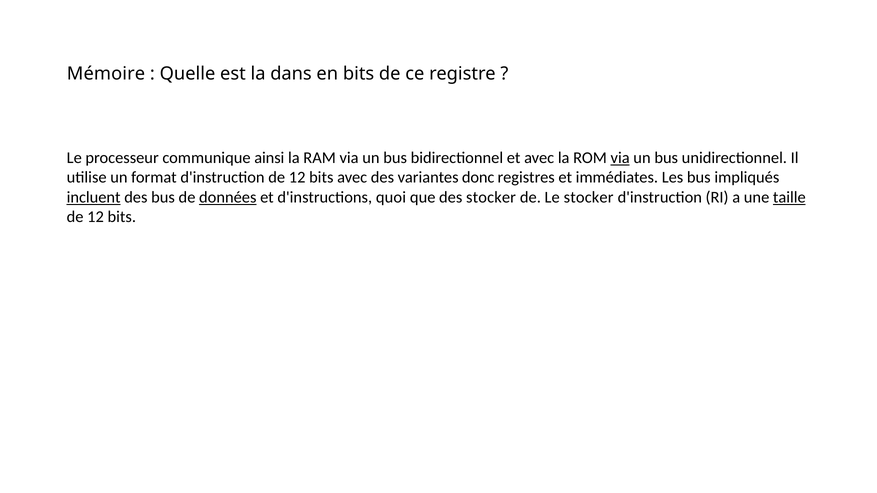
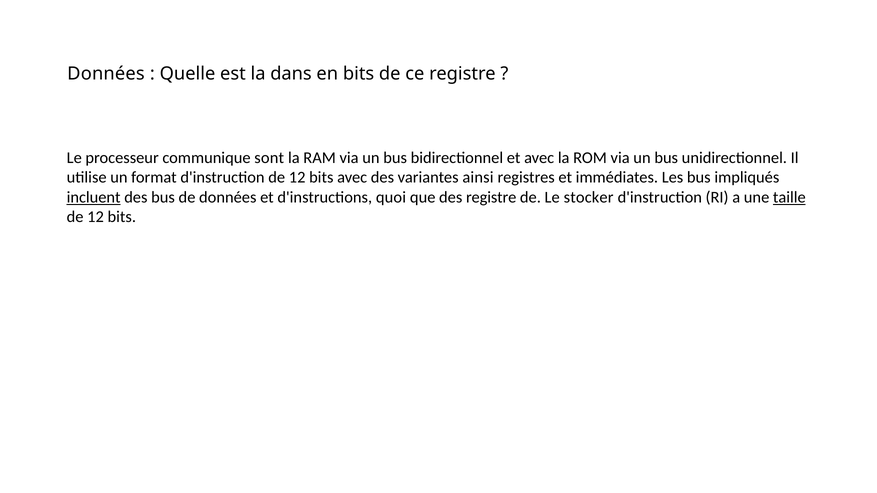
Mémoire: Mémoire -> Données (106, 74)
ainsi: ainsi -> sont (269, 158)
via underline: present -> none (620, 158)
donc: donc -> ainsi (478, 178)
données underline: present -> none (228, 197)
des stocker: stocker -> registre (491, 197)
